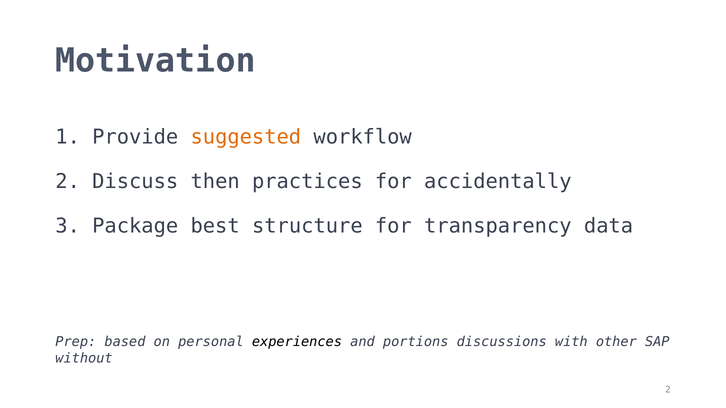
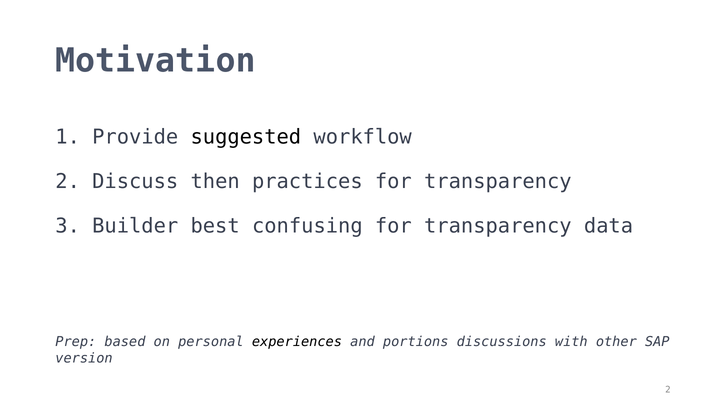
suggested colour: orange -> black (246, 137)
practices for accidentally: accidentally -> transparency (498, 182)
Package: Package -> Builder (135, 226)
structure: structure -> confusing (307, 226)
without: without -> version (84, 359)
